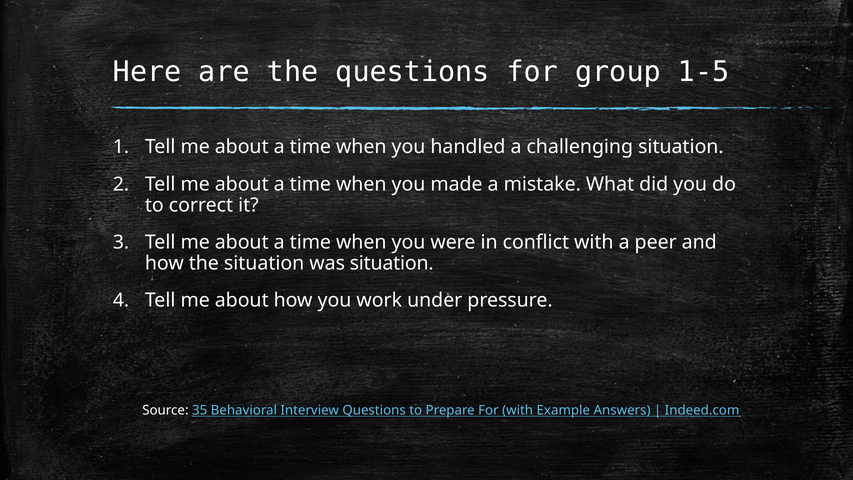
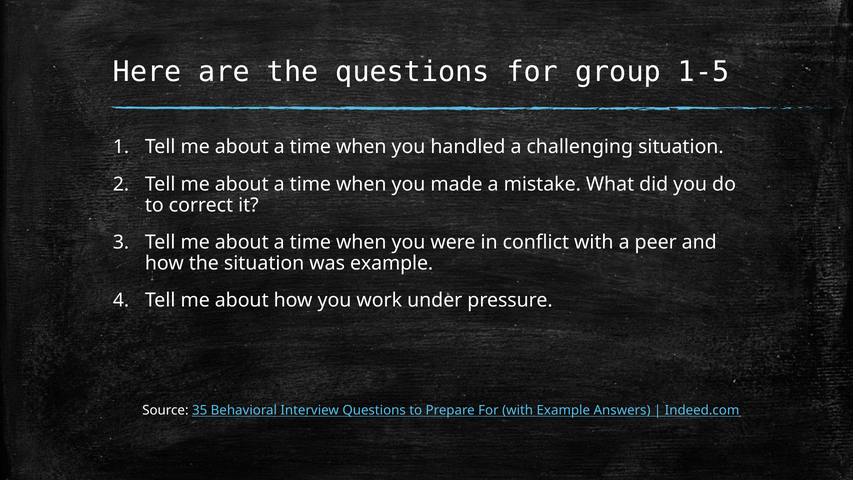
was situation: situation -> example (392, 263)
